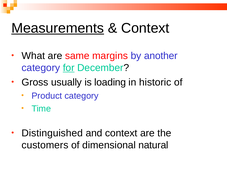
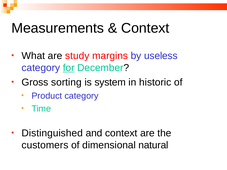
Measurements underline: present -> none (58, 28)
same: same -> study (77, 56)
another: another -> useless (161, 56)
usually: usually -> sorting (66, 82)
loading: loading -> system (110, 82)
